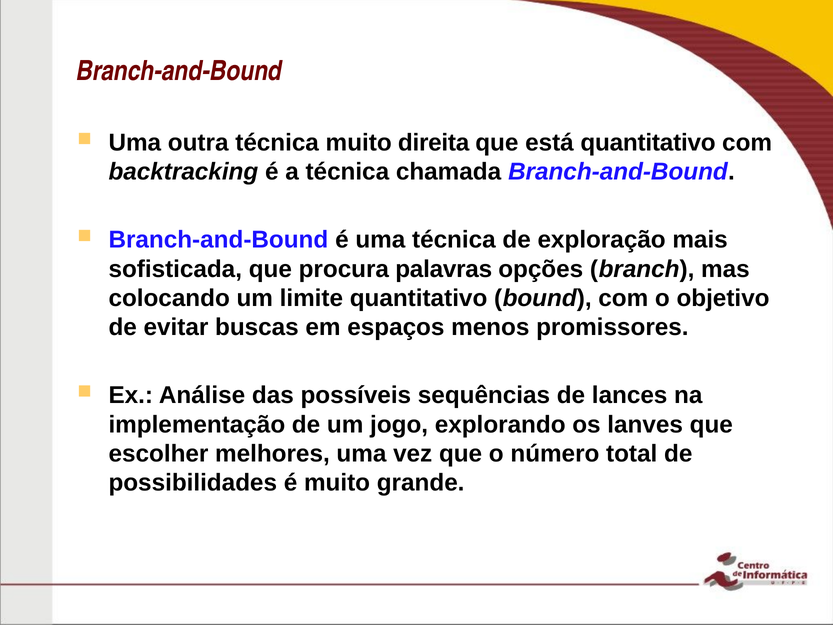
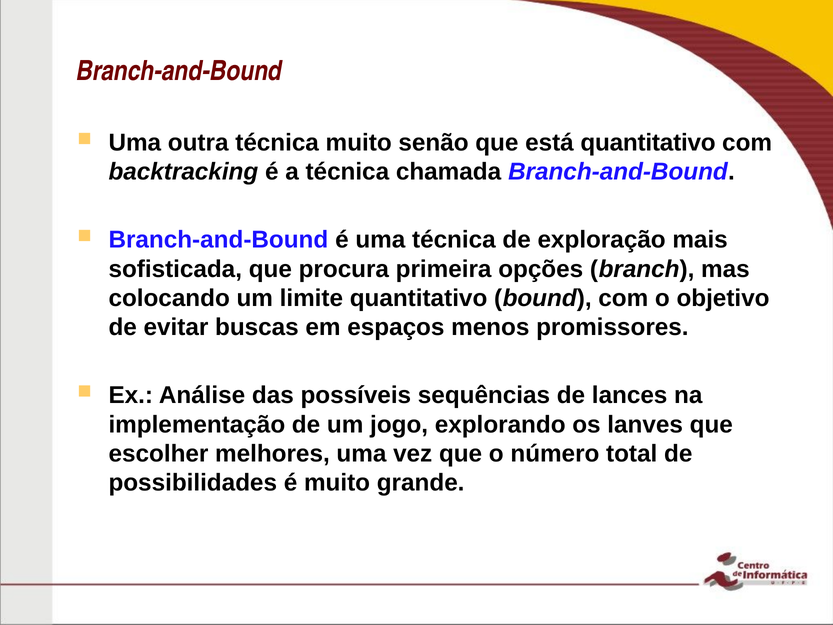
direita: direita -> senão (434, 143)
palavras: palavras -> primeira (444, 269)
